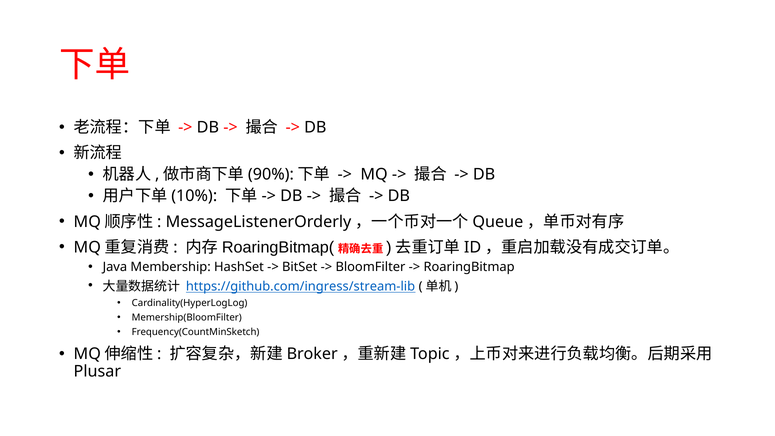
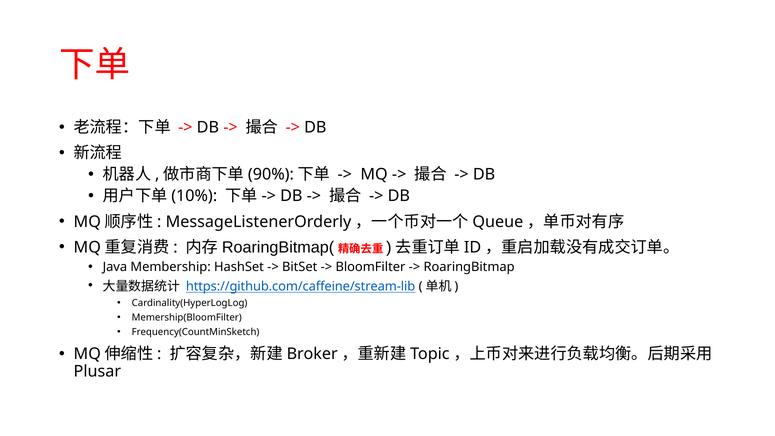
https://github.com/ingress/stream-lib: https://github.com/ingress/stream-lib -> https://github.com/caffeine/stream-lib (301, 286)
